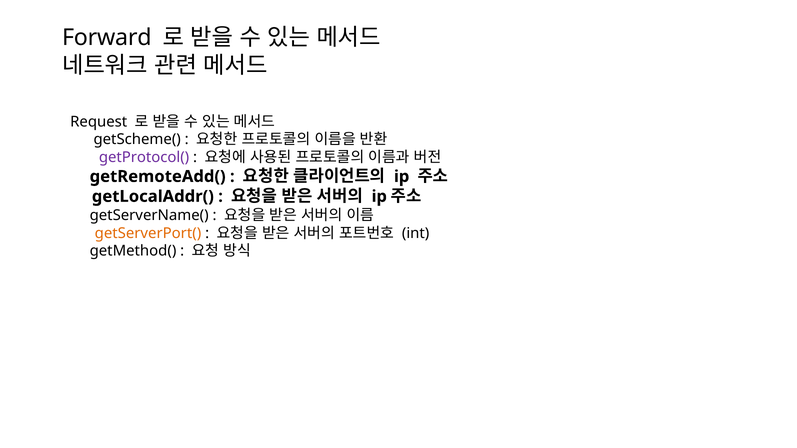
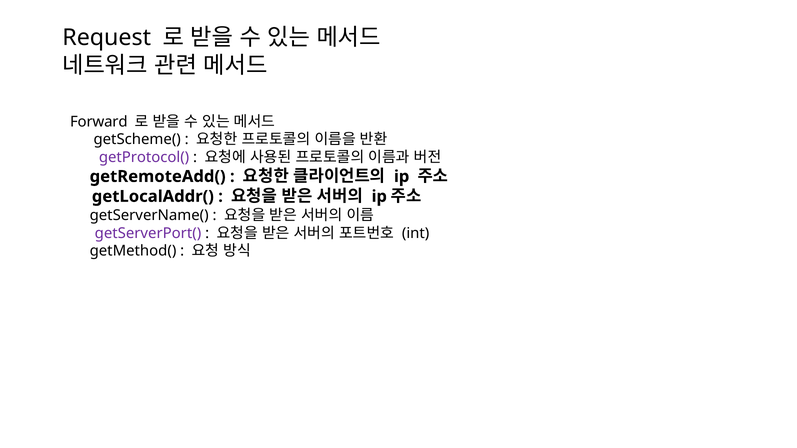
Forward: Forward -> Request (107, 38)
Request: Request -> Forward (99, 122)
getServerPort( colour: orange -> purple (148, 233)
